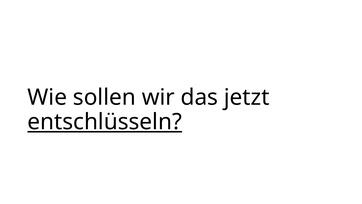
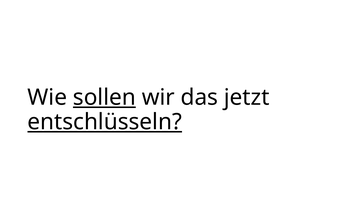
sollen underline: none -> present (104, 97)
